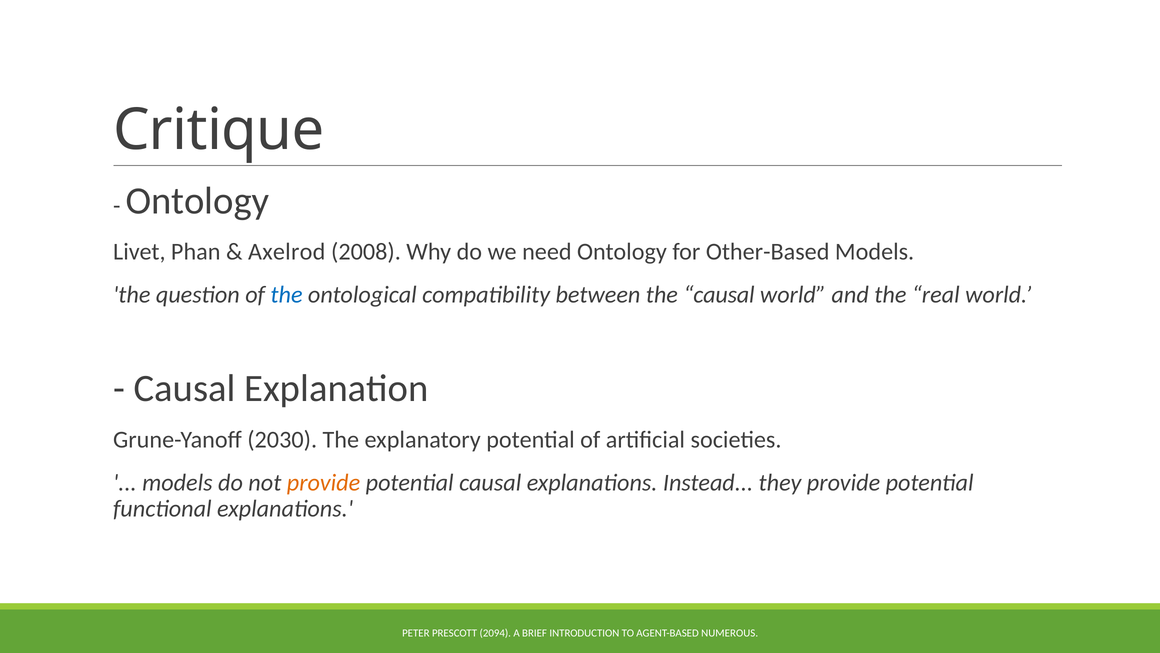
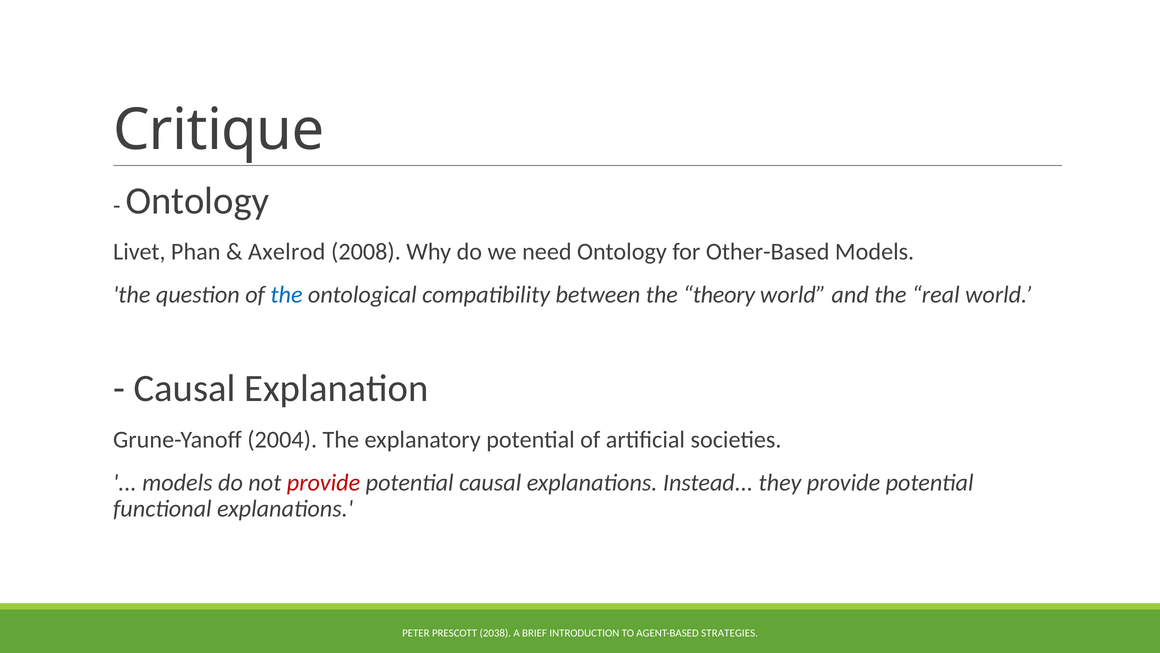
the causal: causal -> theory (719, 295)
2030: 2030 -> 2004 (282, 439)
provide colour: orange -> red (324, 482)
2094: 2094 -> 2038 (495, 633)
NUMEROUS: NUMEROUS -> STRATEGIES (730, 633)
